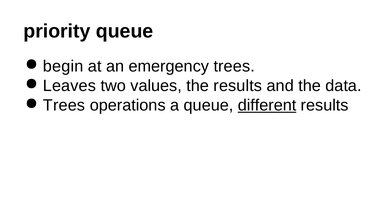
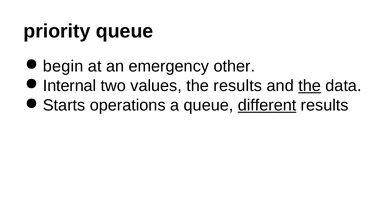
emergency trees: trees -> other (234, 66)
Leaves: Leaves -> Internal (70, 85)
the underline: none -> present (310, 85)
Trees: Trees -> Starts (64, 105)
